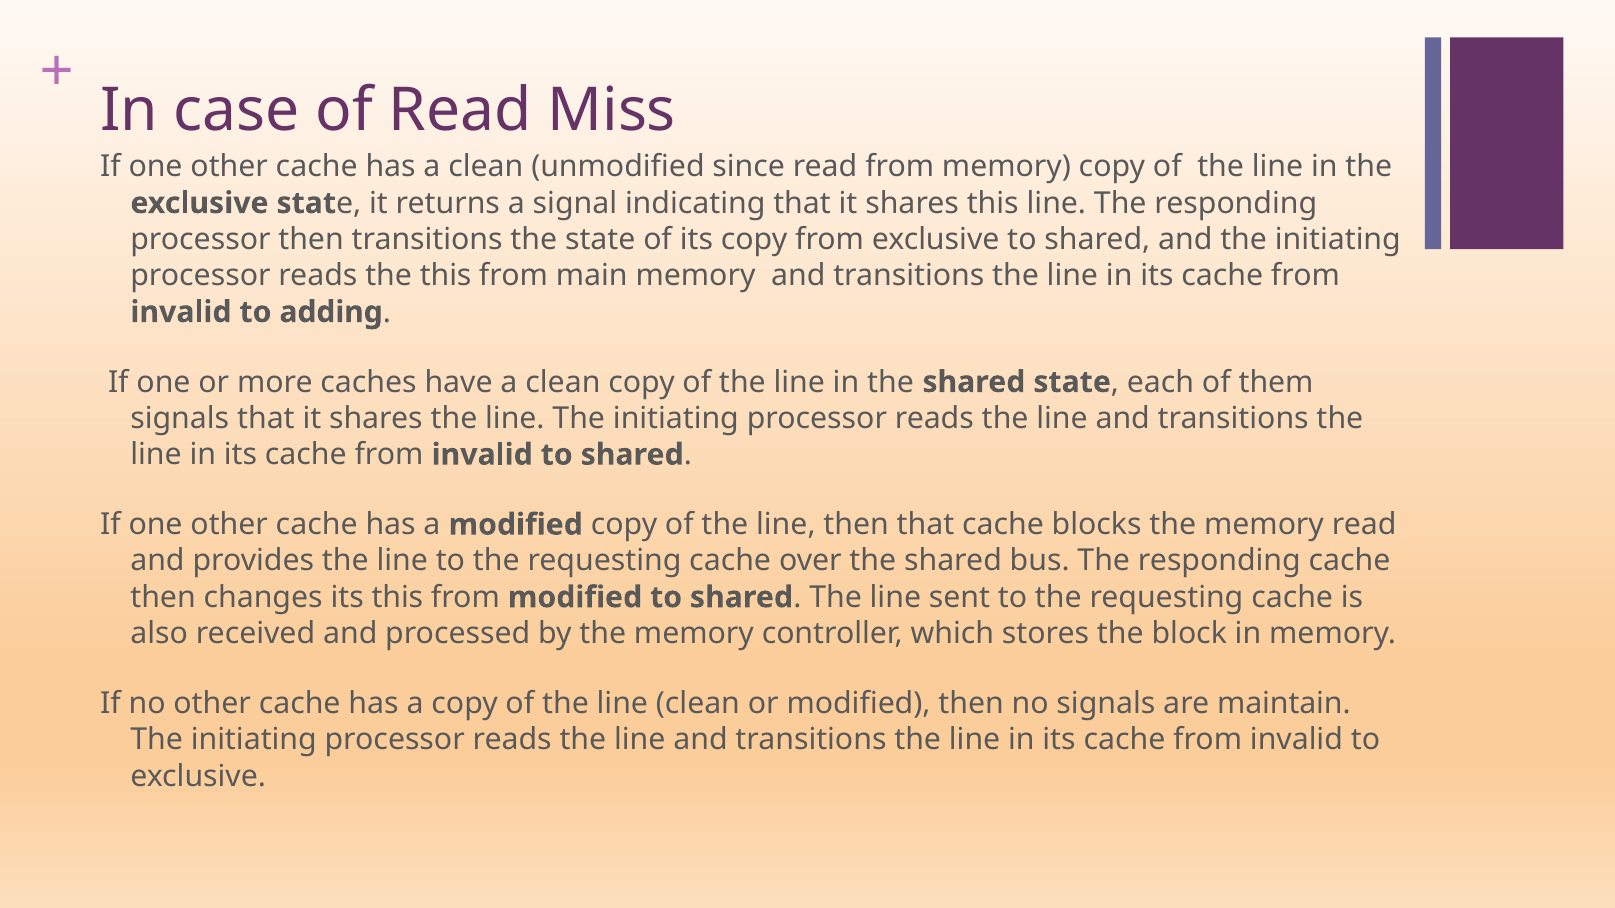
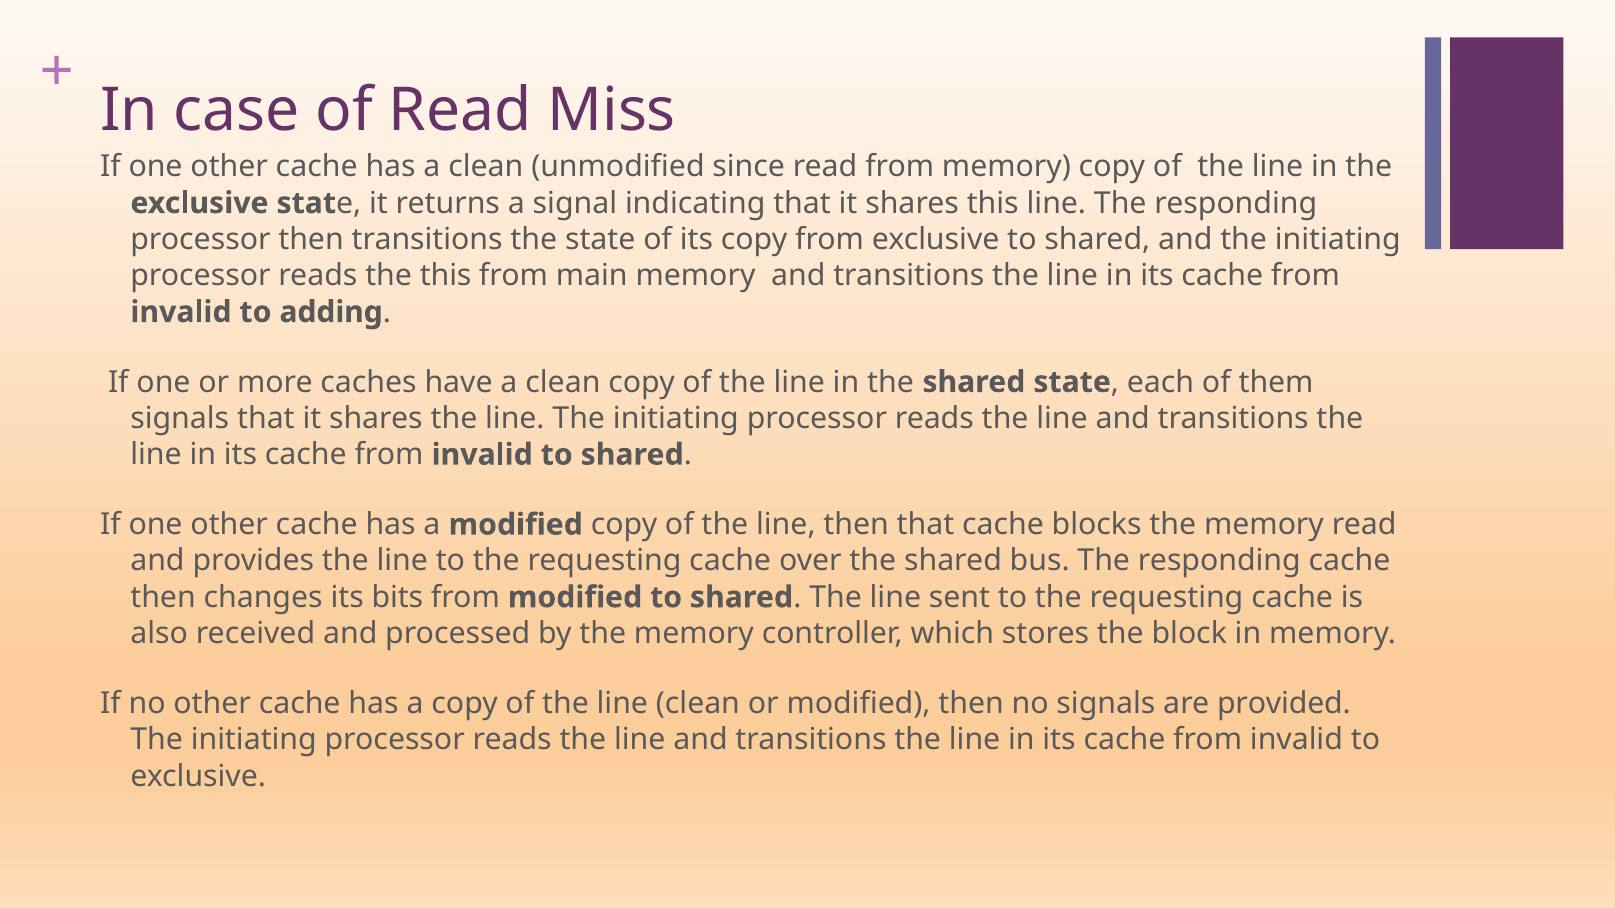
its this: this -> bits (397, 598)
maintain: maintain -> provided (1284, 704)
